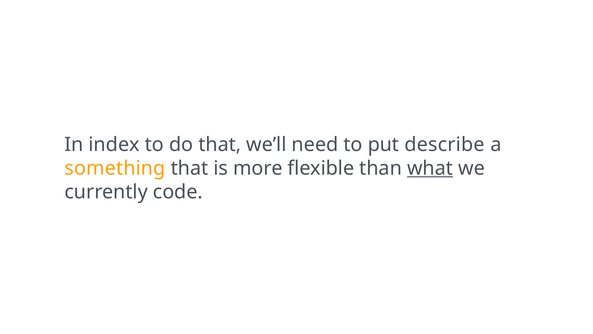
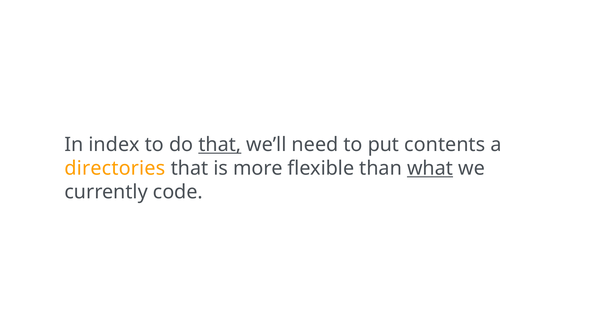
that underline: none -> present (220, 144)
describe: describe -> contents (445, 144)
something: something -> directories (115, 168)
